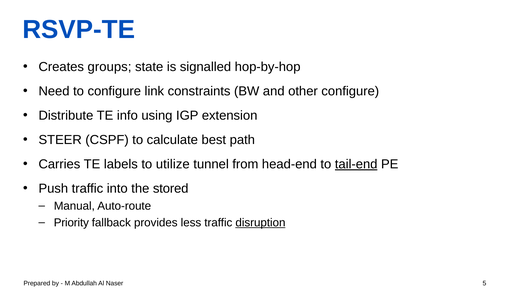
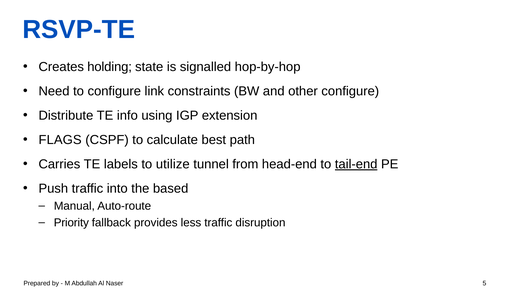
groups: groups -> holding (110, 67)
STEER: STEER -> FLAGS (60, 140)
stored: stored -> based (171, 188)
disruption underline: present -> none (260, 222)
